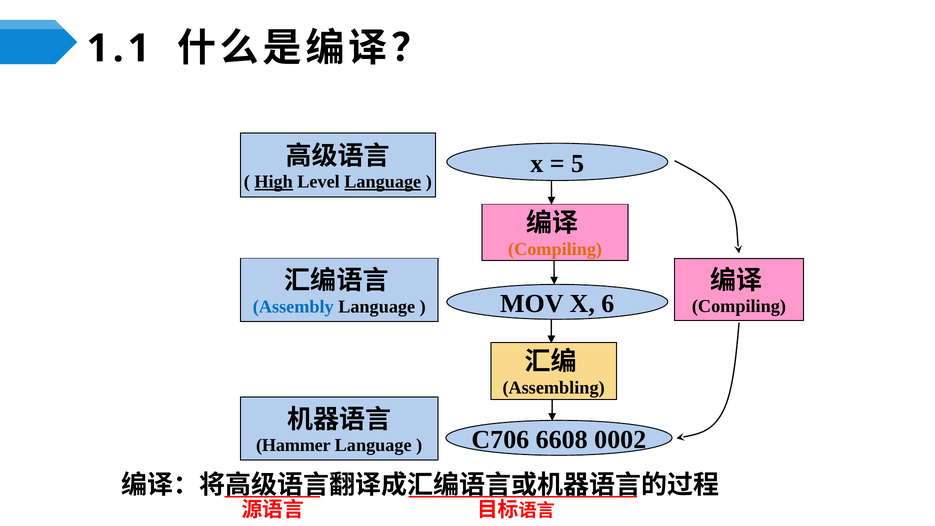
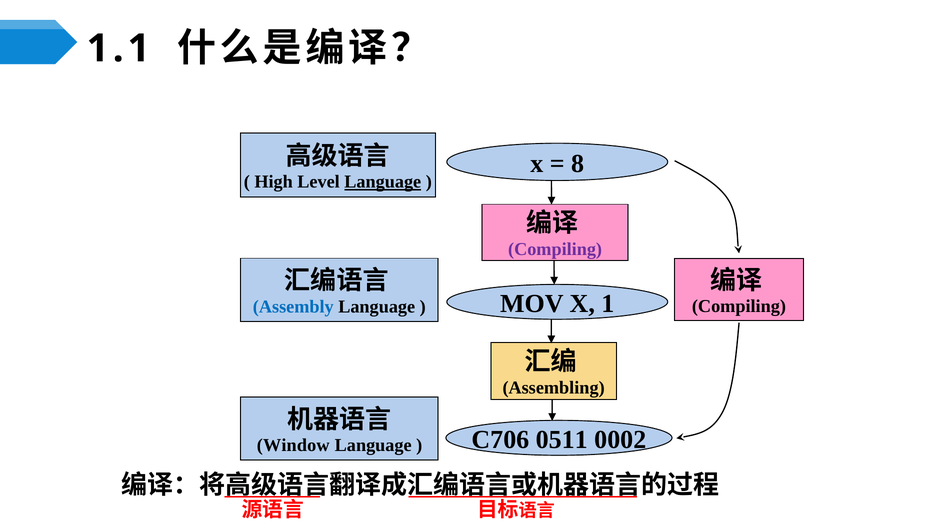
5: 5 -> 8 (578, 164)
High underline: present -> none (274, 182)
Compiling colour: orange -> purple (555, 249)
6: 6 -> 1 (608, 304)
6608: 6608 -> 0511 (562, 440)
Hammer: Hammer -> Window (293, 445)
